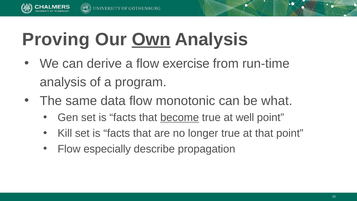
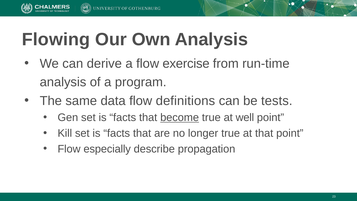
Proving: Proving -> Flowing (56, 39)
Own underline: present -> none (151, 39)
monotonic: monotonic -> definitions (185, 101)
what: what -> tests (277, 101)
